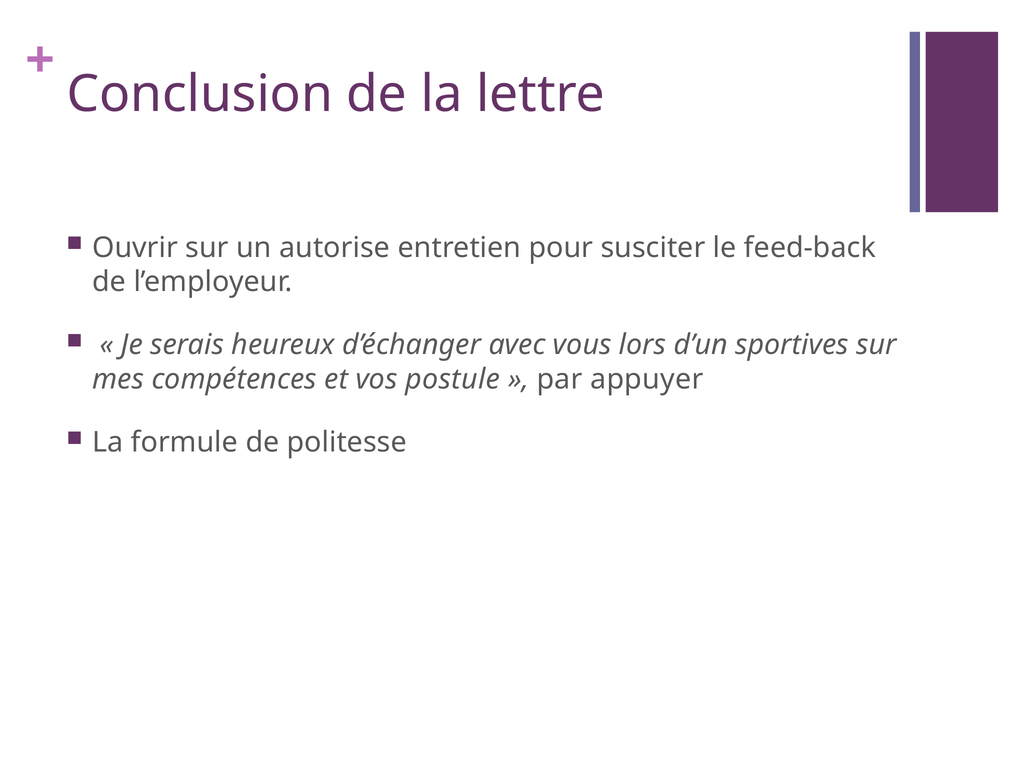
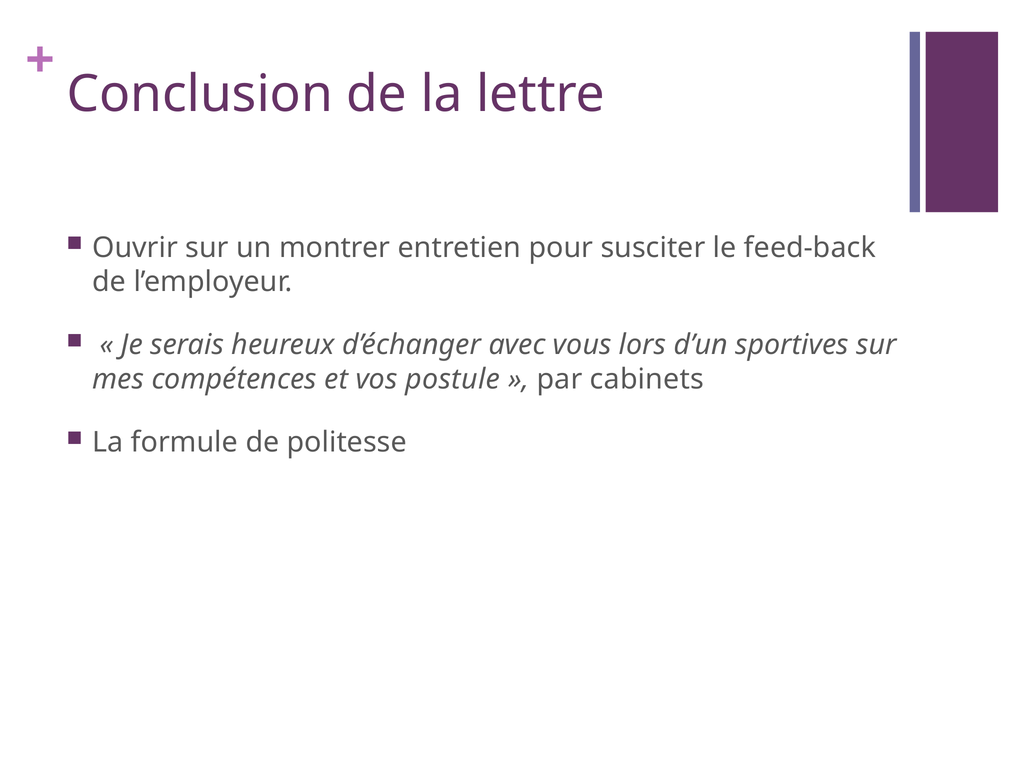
autorise: autorise -> montrer (335, 248)
appuyer: appuyer -> cabinets (647, 380)
